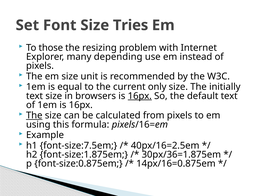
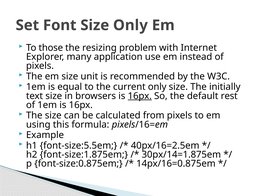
Size Tries: Tries -> Only (130, 25)
depending: depending -> application (118, 57)
default text: text -> rest (229, 96)
The underline: present -> none (34, 115)
font-size:7.5em: font-size:7.5em -> font-size:5.5em (78, 145)
30px/36=1.875em: 30px/36=1.875em -> 30px/14=1.875em (181, 154)
